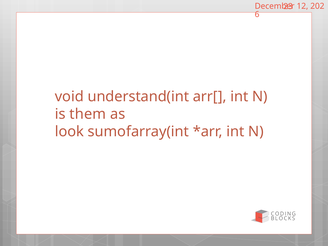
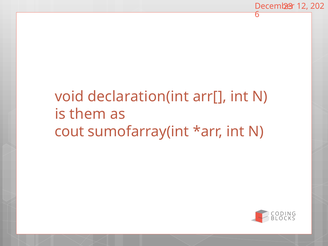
understand(int: understand(int -> declaration(int (138, 97)
look: look -> cout (69, 132)
